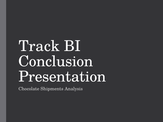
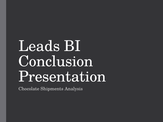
Track: Track -> Leads (39, 46)
